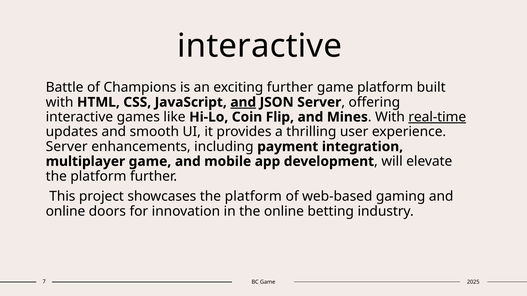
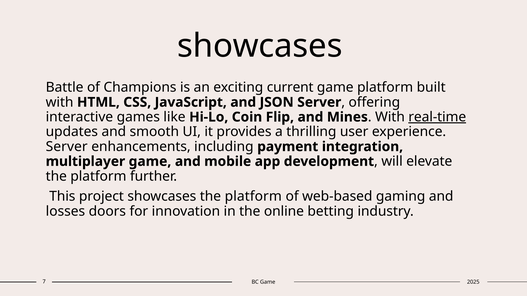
interactive: interactive -> showcases (260, 46)
exciting further: further -> current (290, 88)
and underline: present -> none (243, 102)
online: online -> losses (65, 212)
